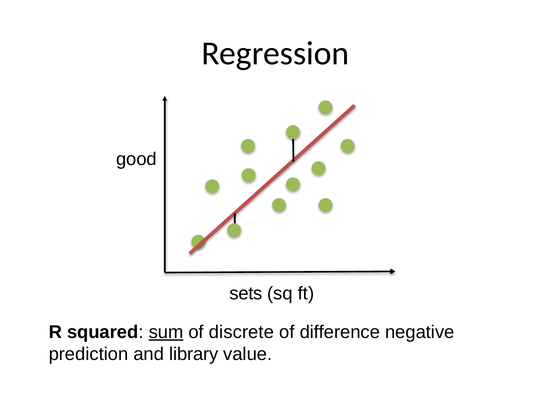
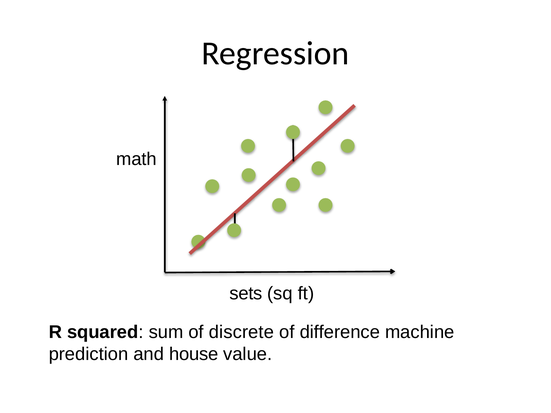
good: good -> math (136, 159)
sum underline: present -> none (166, 332)
negative: negative -> machine (420, 332)
library: library -> house (194, 354)
